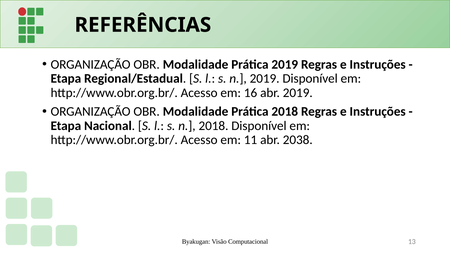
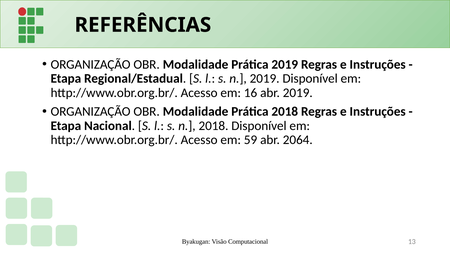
11: 11 -> 59 (251, 140)
2038: 2038 -> 2064 (298, 140)
